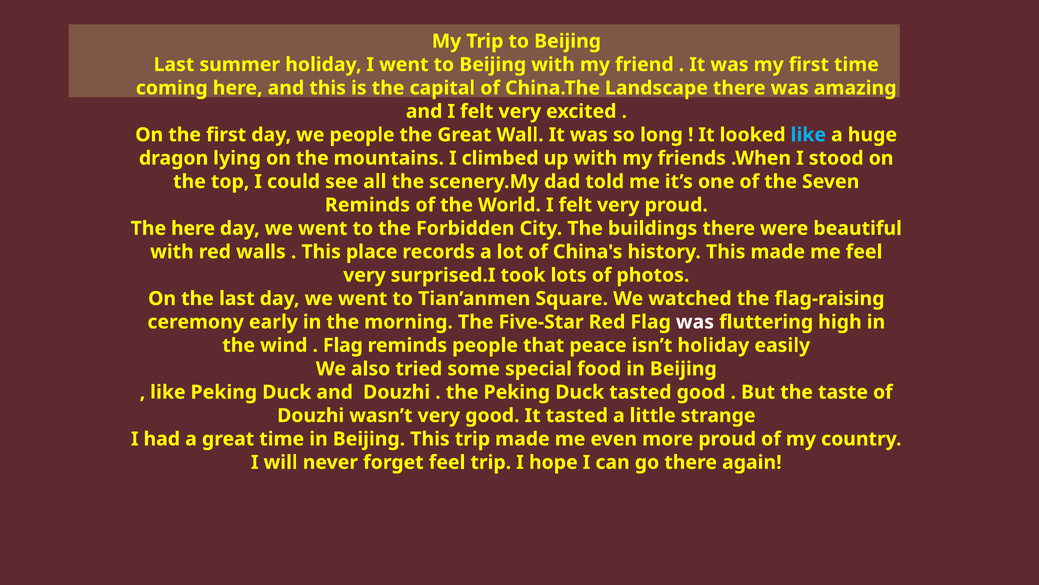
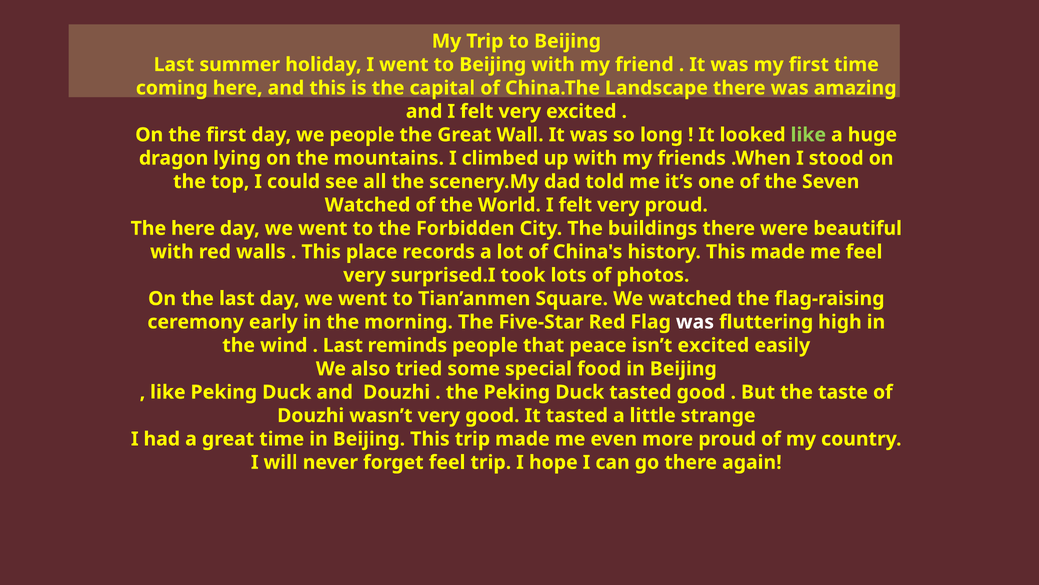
like colour: light blue -> light green (808, 135)
Reminds: Reminds -> Watched (368, 205)
Flag: Flag -> Last (343, 345)
isn’t holiday: holiday -> excited (713, 345)
